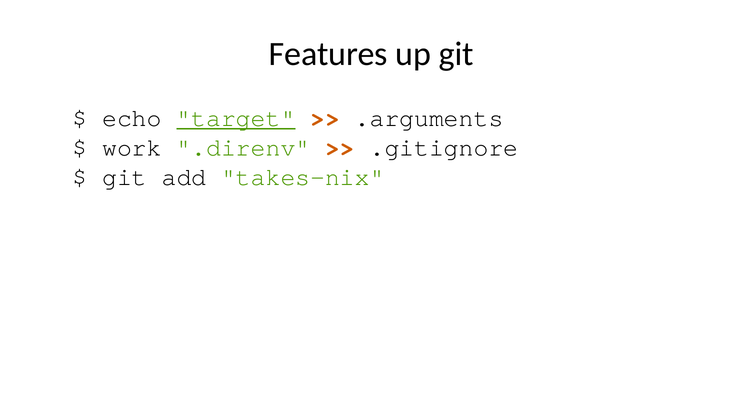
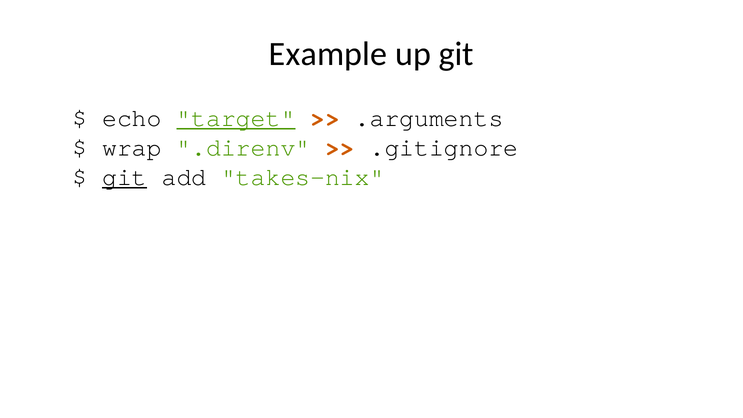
Features: Features -> Example (328, 54)
work: work -> wrap (132, 148)
git underline: none -> present (124, 177)
